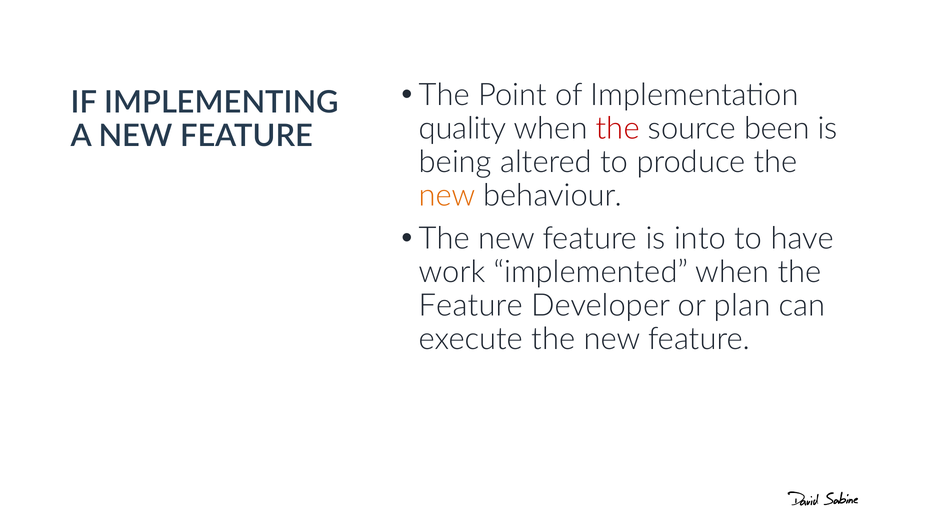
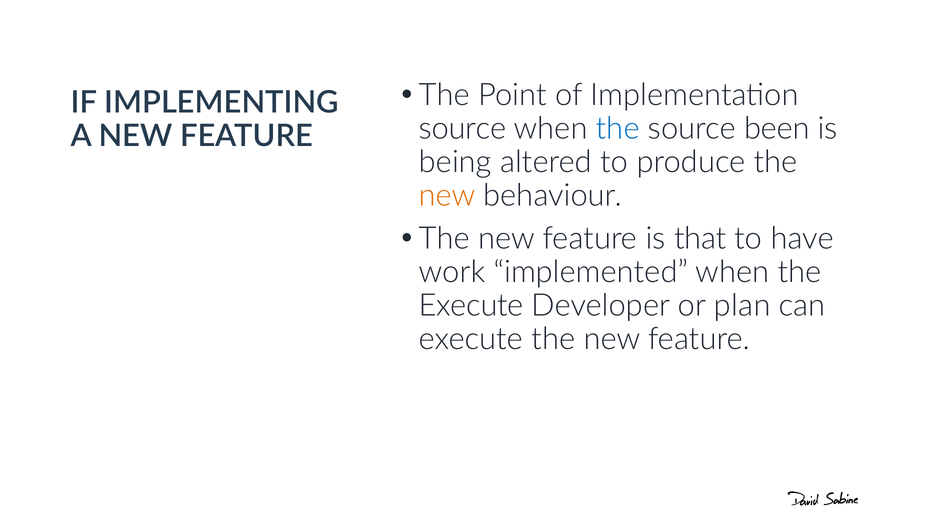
quality: quality -> source (463, 129)
the colour: red -> blue (618, 129)
into: into -> that (700, 239)
Feature: Feature -> Execute (471, 305)
